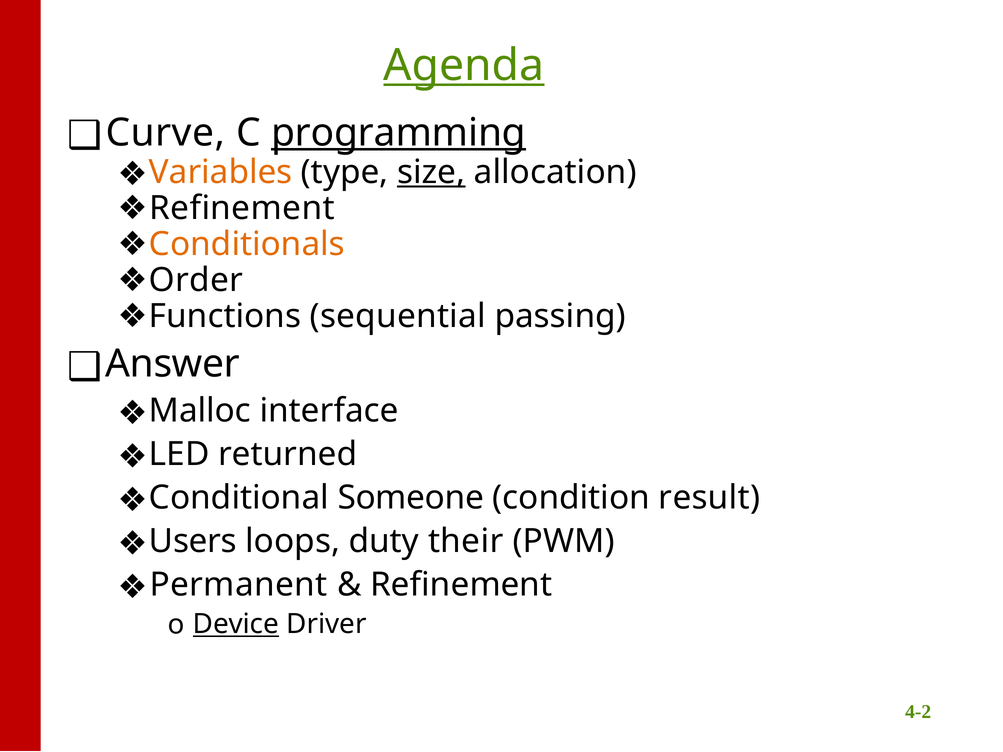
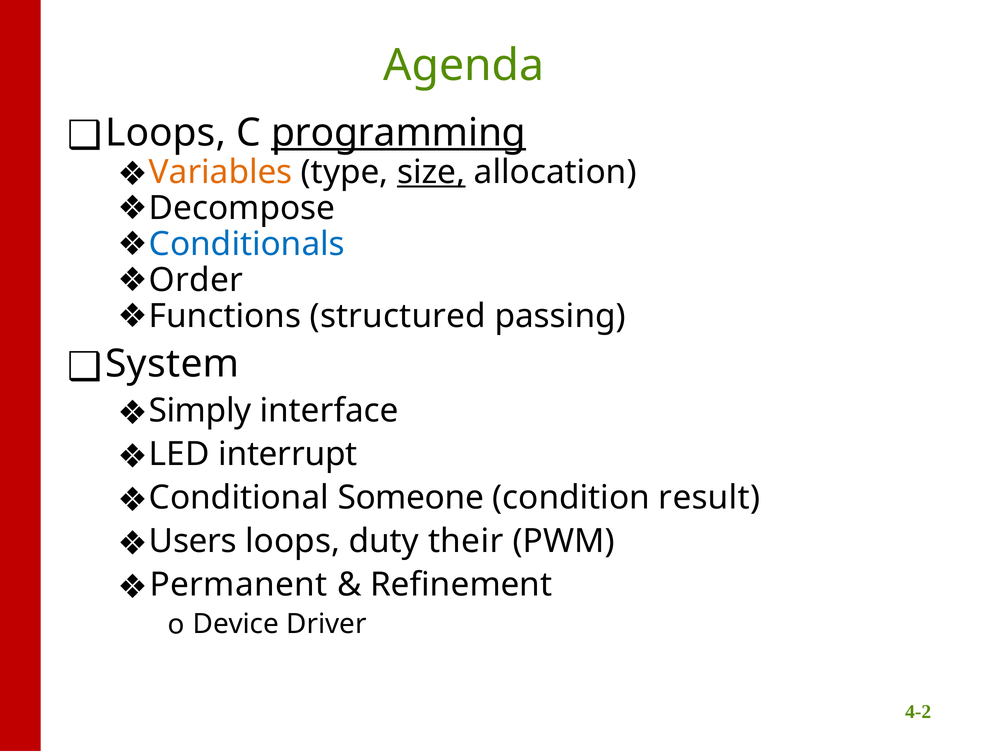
Agenda underline: present -> none (464, 66)
Curve: Curve -> Loops (166, 133)
Refinement: Refinement -> Decompose (242, 208)
Conditionals colour: orange -> blue (247, 244)
sequential: sequential -> structured (398, 316)
Answer: Answer -> System (172, 364)
Malloc: Malloc -> Simply (200, 411)
returned: returned -> interrupt (288, 454)
Device underline: present -> none (236, 624)
